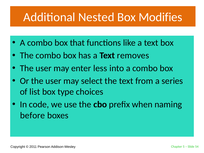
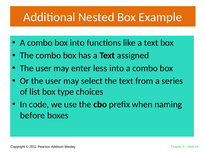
Modifies: Modifies -> Example (160, 17)
box that: that -> into (77, 43)
removes: removes -> assigned (133, 55)
